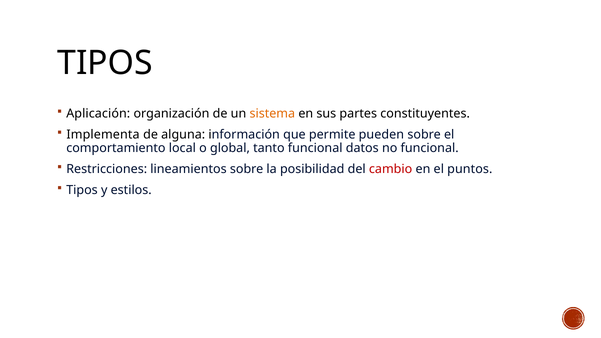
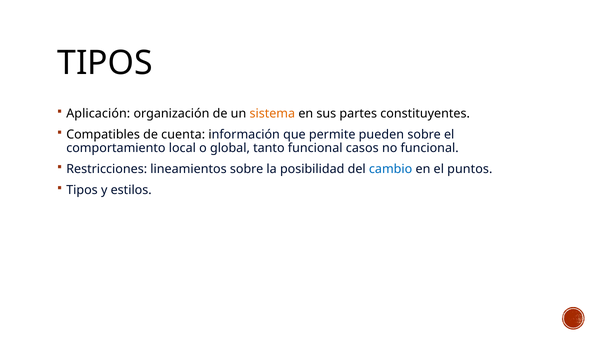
Implementa: Implementa -> Compatibles (103, 135)
alguna: alguna -> cuenta (183, 135)
datos: datos -> casos (362, 148)
cambio colour: red -> blue (391, 169)
